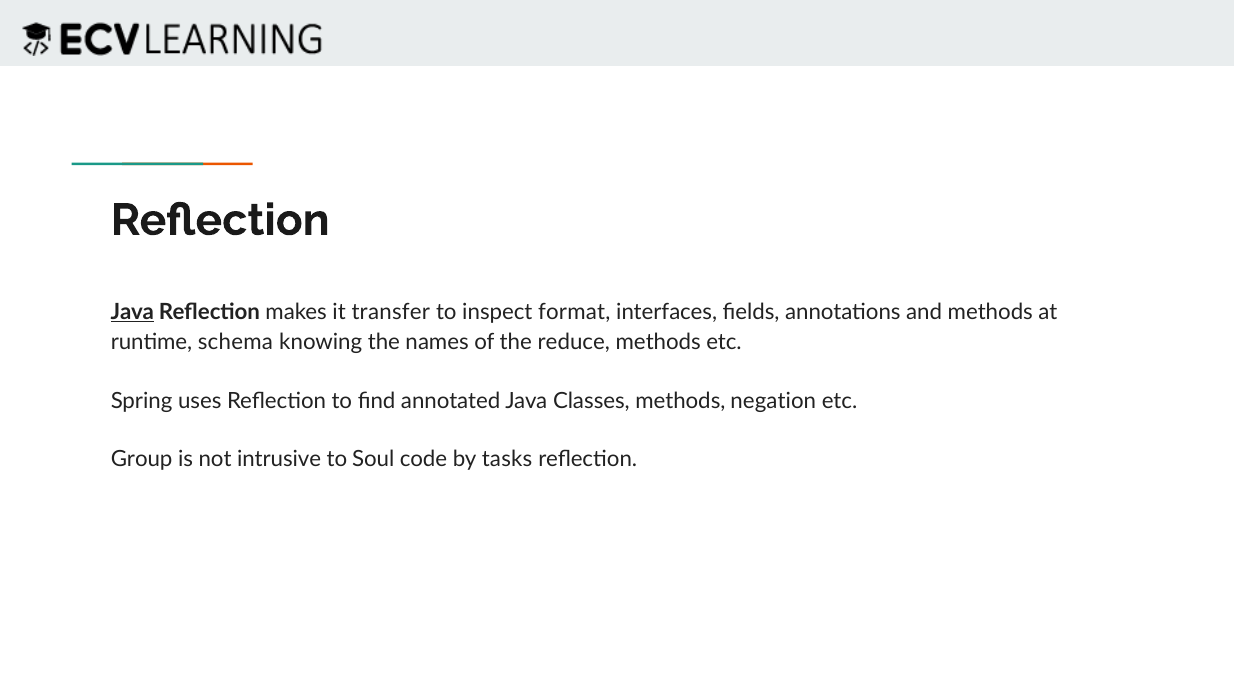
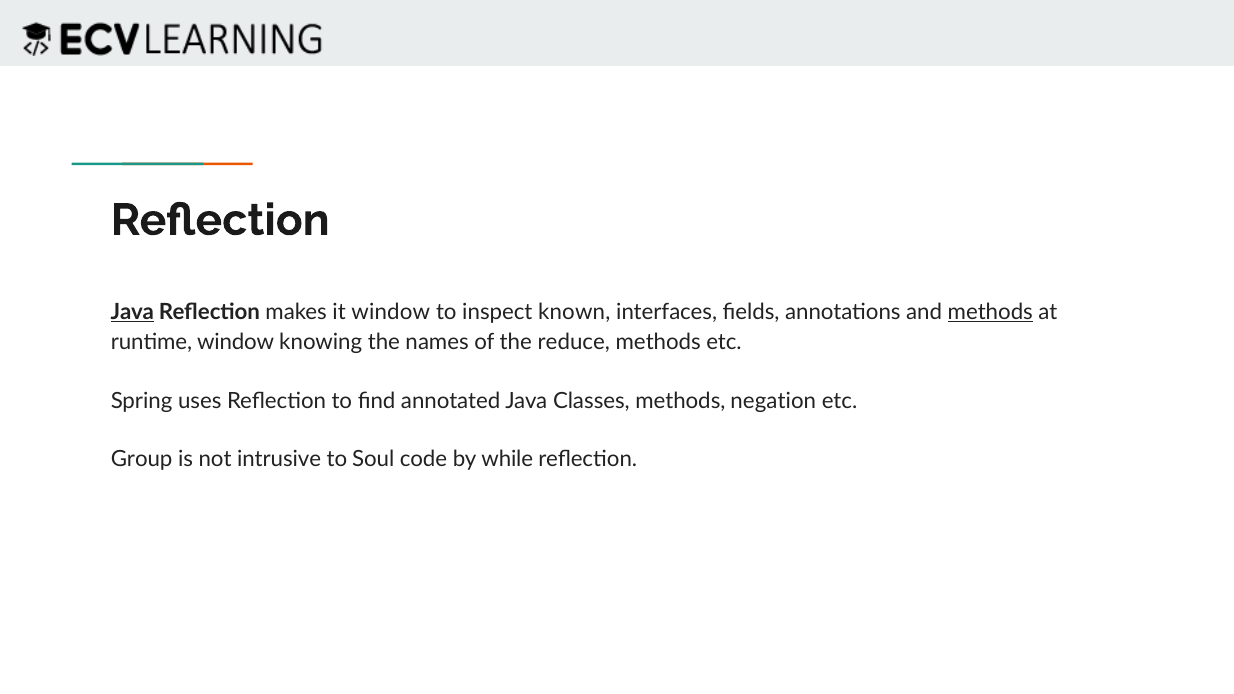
it transfer: transfer -> window (391, 312)
format: format -> known (574, 312)
methods underline: none -> present (990, 312)
runtime schema: schema -> window (236, 343)
tasks: tasks -> while (507, 459)
